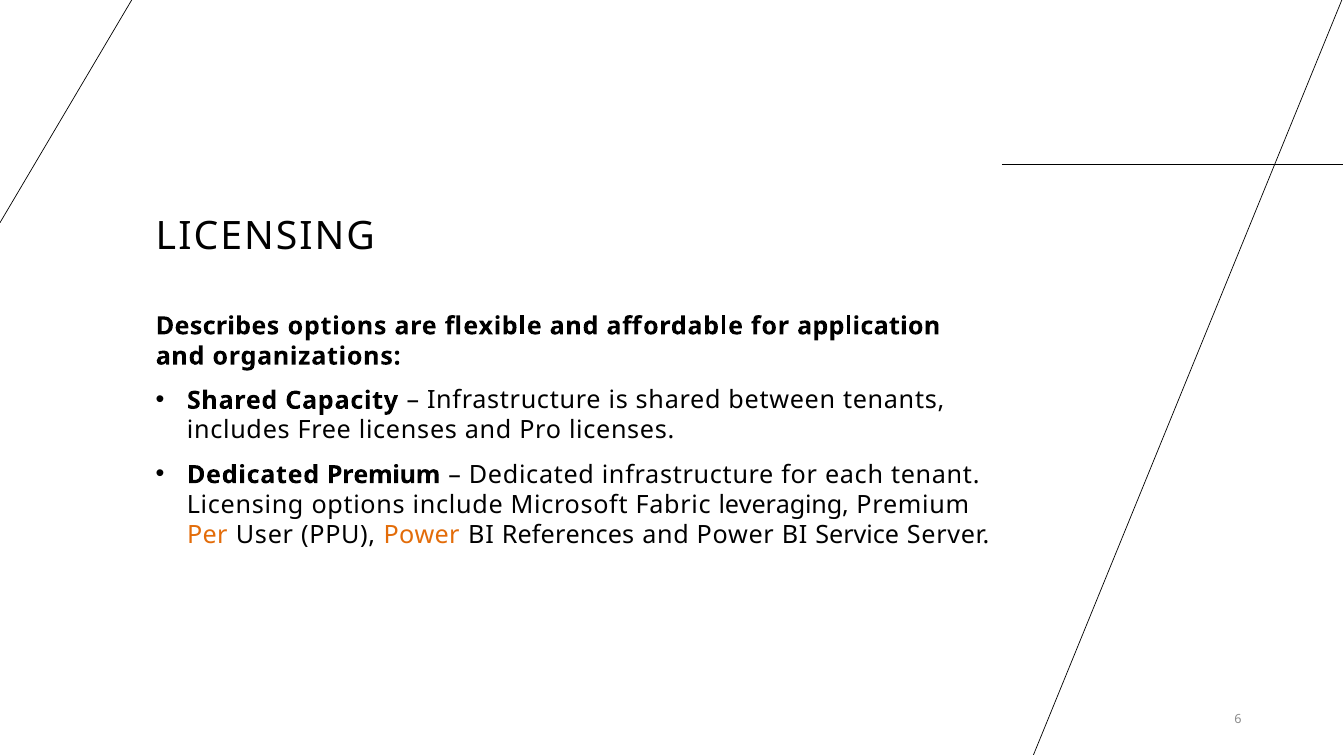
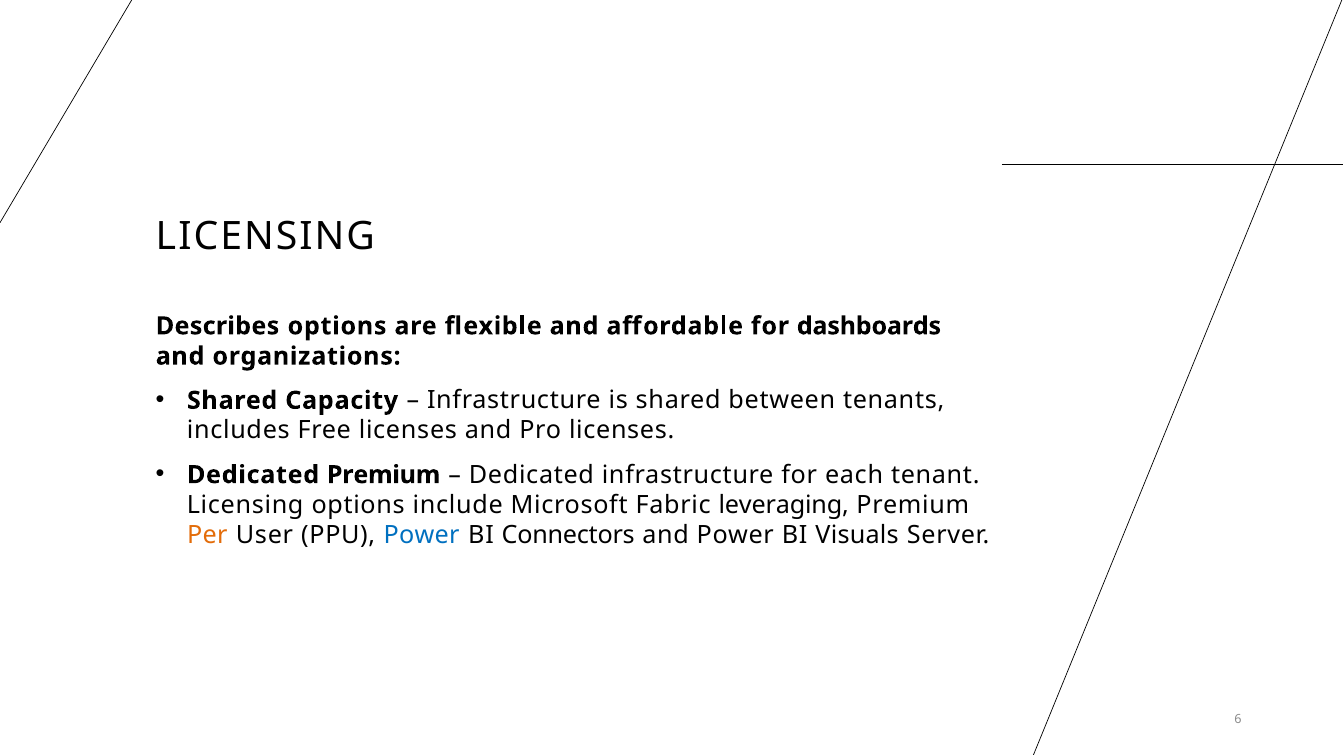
application: application -> dashboards (869, 326)
Power colour: orange -> blue (422, 536)
References: References -> Connectors (568, 536)
Service: Service -> Visuals (857, 536)
